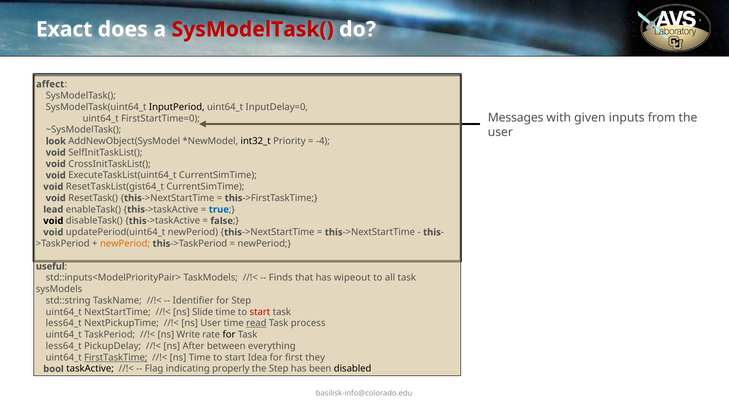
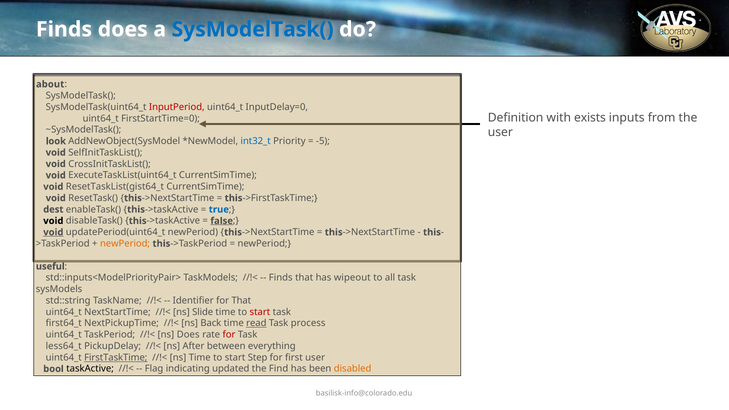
Exact: Exact -> Finds (64, 29)
SysModelTask( colour: red -> blue (253, 29)
affect: affect -> about (50, 84)
InputPeriod colour: black -> red (177, 107)
Messages: Messages -> Definition (516, 118)
given: given -> exists (590, 118)
int32_t colour: black -> blue (256, 141)
-4: -4 -> -5 (323, 141)
lead: lead -> dest (53, 209)
false underline: none -> present (222, 221)
void underline: none -> present (53, 232)
for Step: Step -> That (241, 301)
less64_t: less64_t -> first64_t (64, 323)
ns User: User -> Back (211, 323)
ns Write: Write -> Does (188, 335)
for colour: black -> red (229, 335)
Idea: Idea -> Step (258, 358)
first they: they -> user (315, 358)
properly: properly -> updated (231, 369)
the Step: Step -> Find (279, 369)
disabled colour: black -> orange (353, 369)
